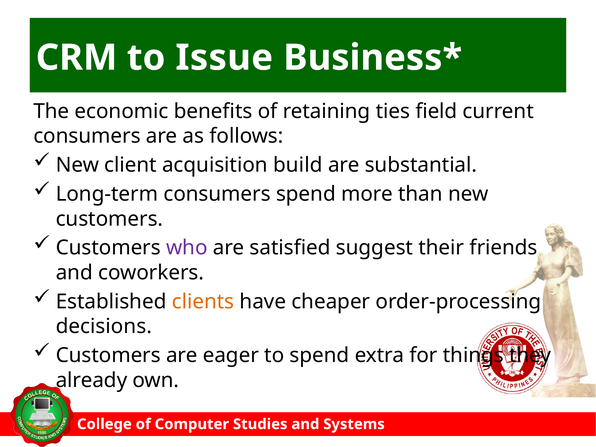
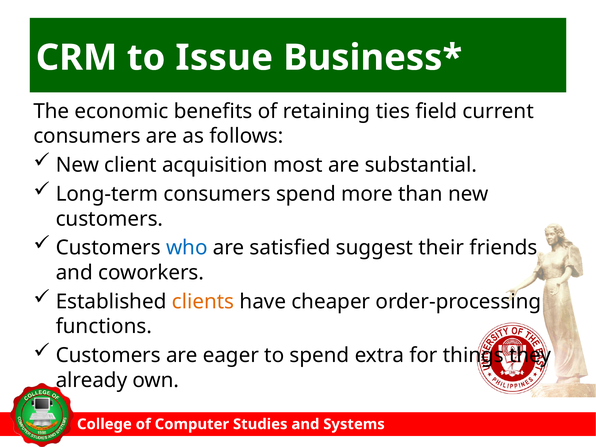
build: build -> most (298, 165)
who colour: purple -> blue (187, 248)
decisions: decisions -> functions (104, 326)
